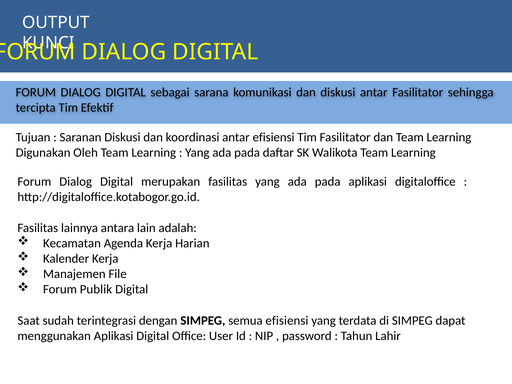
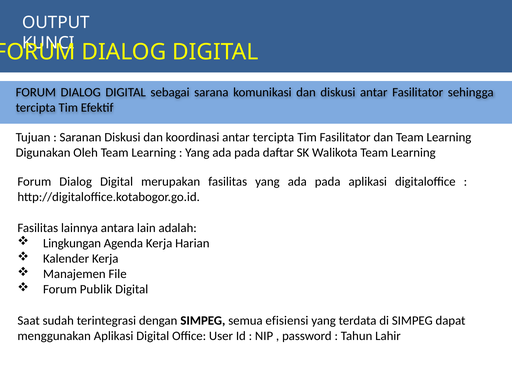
antar efisiensi: efisiensi -> tercipta (273, 137)
Kecamatan: Kecamatan -> Lingkungan (72, 243)
